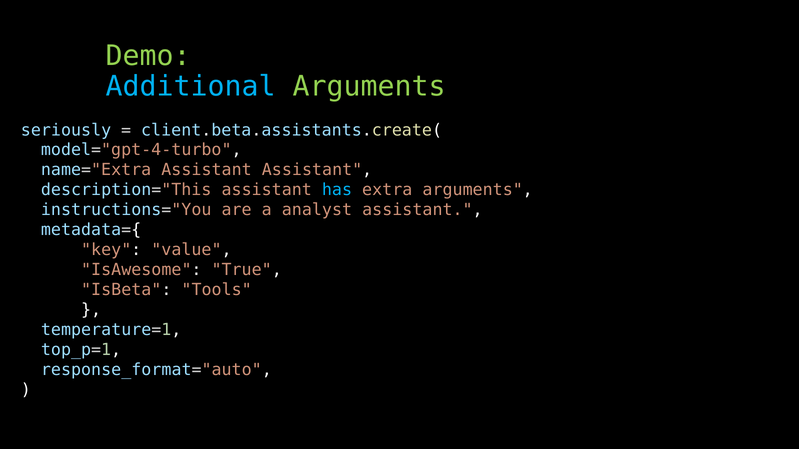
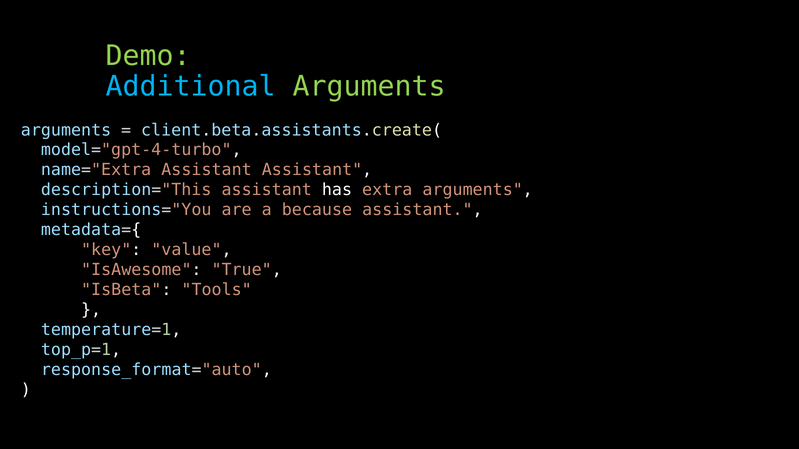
seriously: seriously -> arguments (66, 130)
has colour: light blue -> white (337, 190)
analyst: analyst -> because (317, 210)
